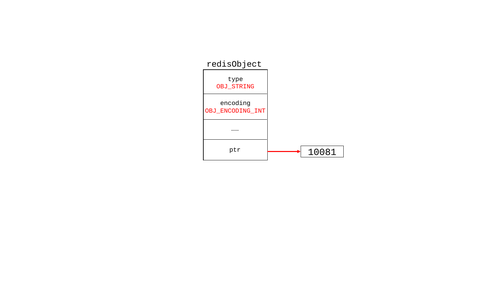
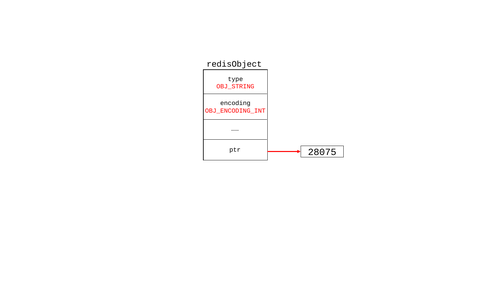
10081: 10081 -> 28075 (322, 152)
